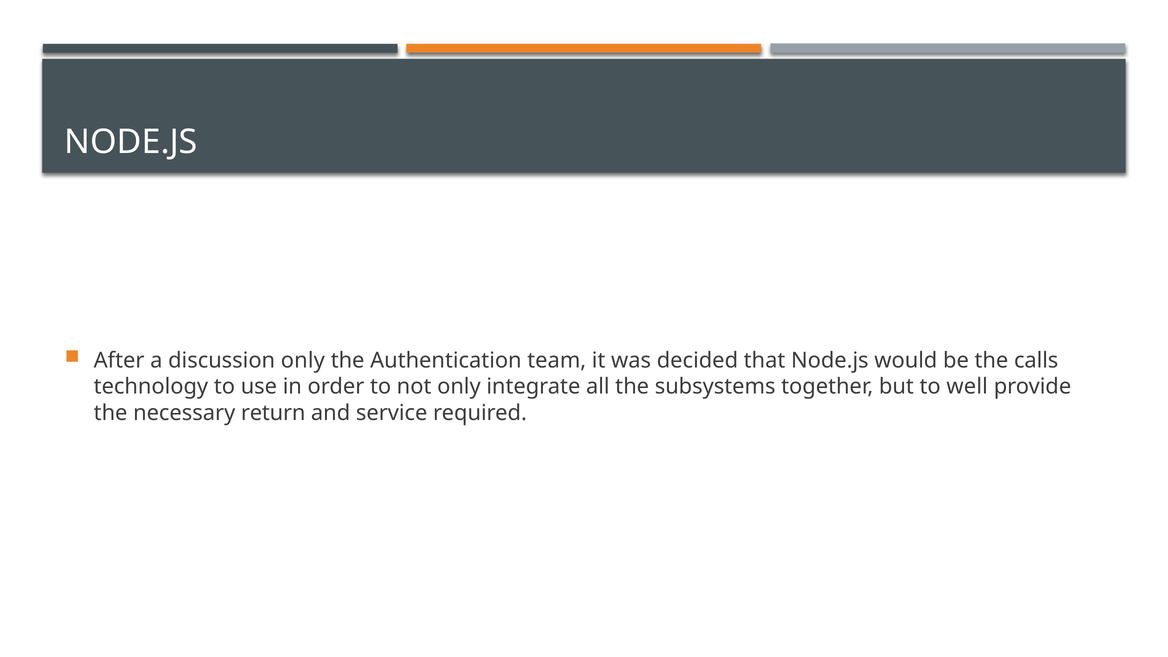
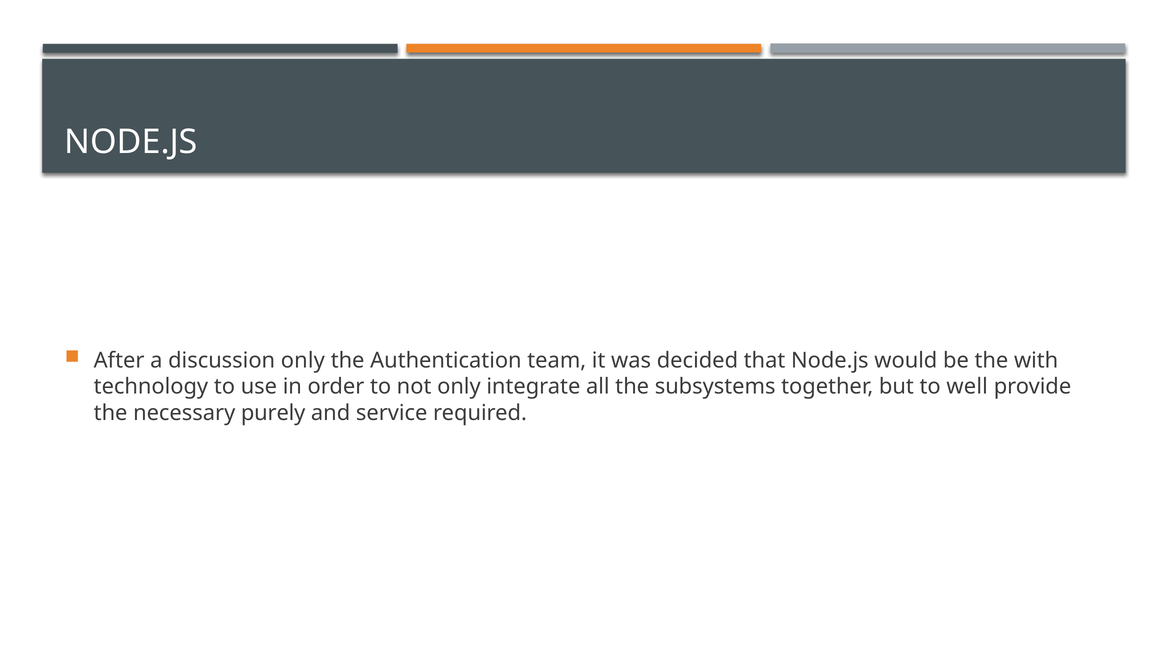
calls: calls -> with (1036, 360)
return: return -> purely (273, 413)
